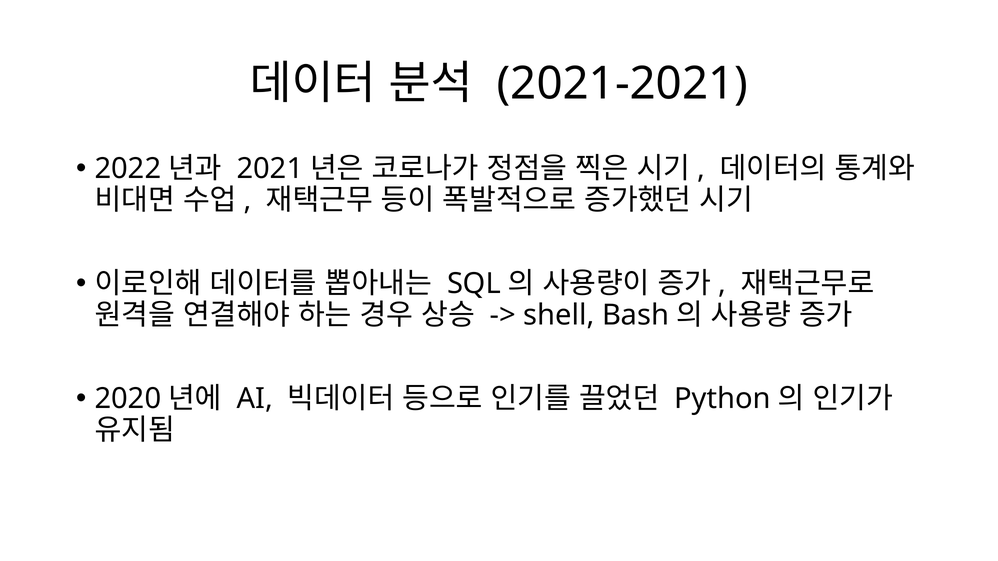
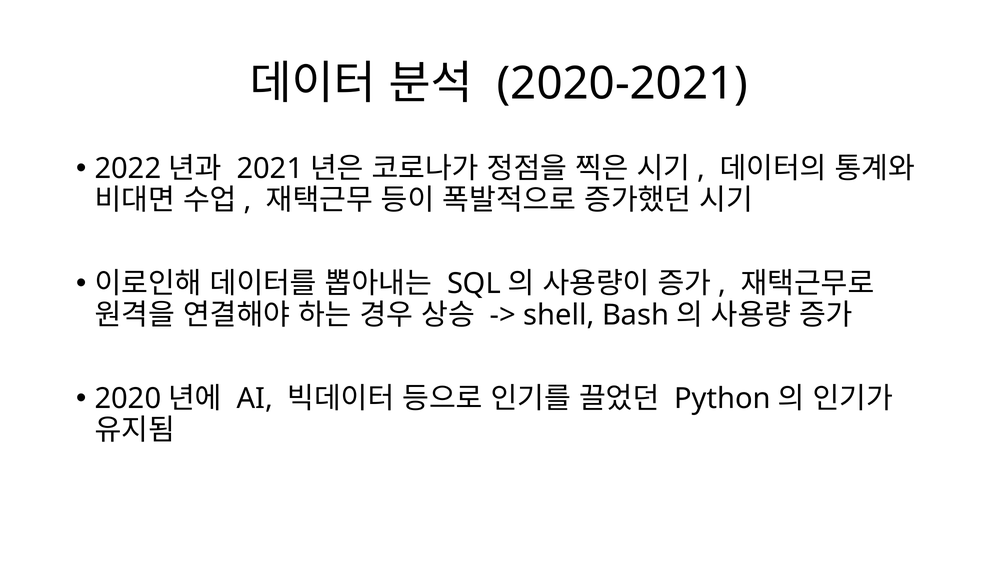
2021-2021: 2021-2021 -> 2020-2021 (622, 84)
